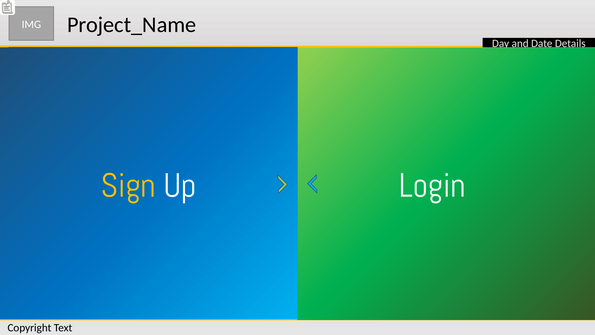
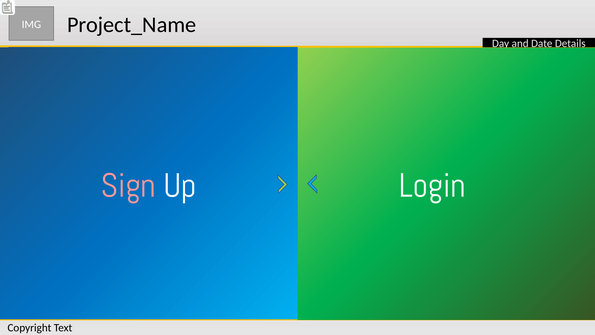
Sign colour: yellow -> pink (128, 185)
